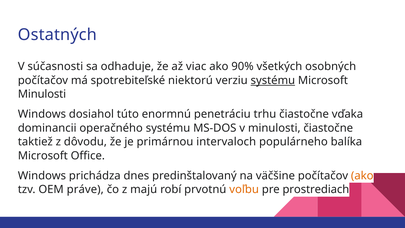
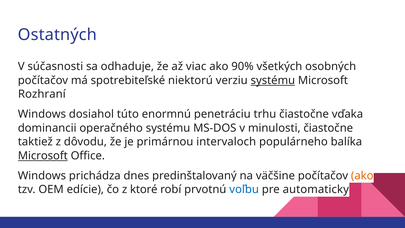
Minulosti: Minulosti -> Rozhraní (42, 94)
Microsoft underline: none -> present (43, 156)
práve: práve -> edície (85, 189)
majú: majú -> ktoré (144, 189)
voľbu colour: orange -> blue (244, 189)
prostrediach: prostrediach -> automaticky (316, 189)
